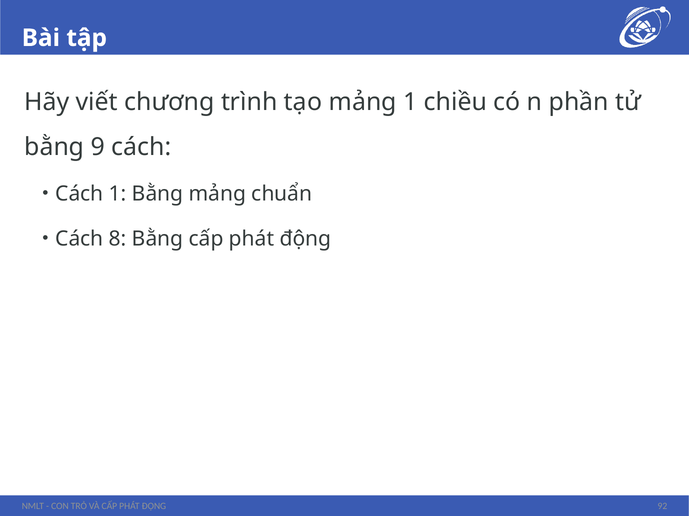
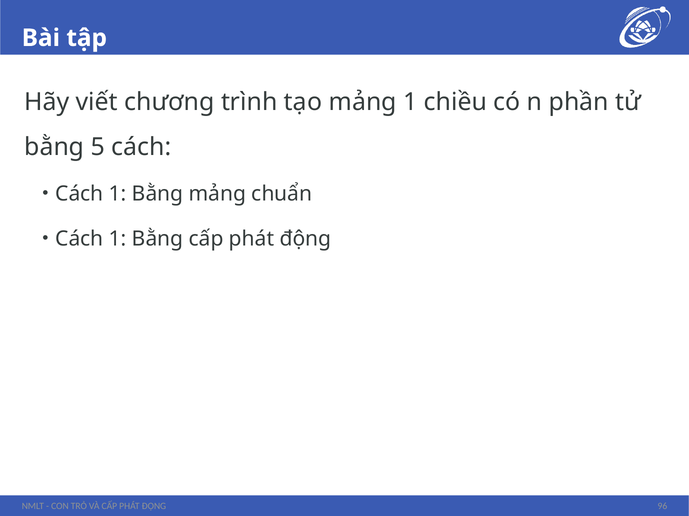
9: 9 -> 5 (98, 147)
8: 8 -> 1 (118, 239)
92: 92 -> 96 (662, 507)
